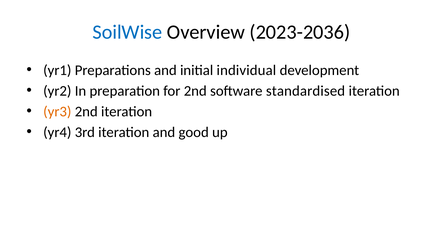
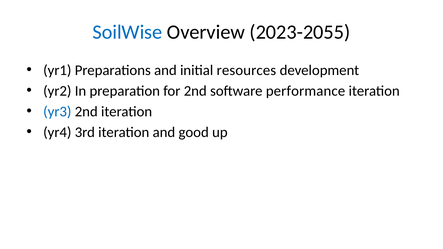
2023-2036: 2023-2036 -> 2023-2055 (300, 32)
individual: individual -> resources (246, 70)
standardised: standardised -> performance (306, 91)
yr3 colour: orange -> blue (57, 112)
